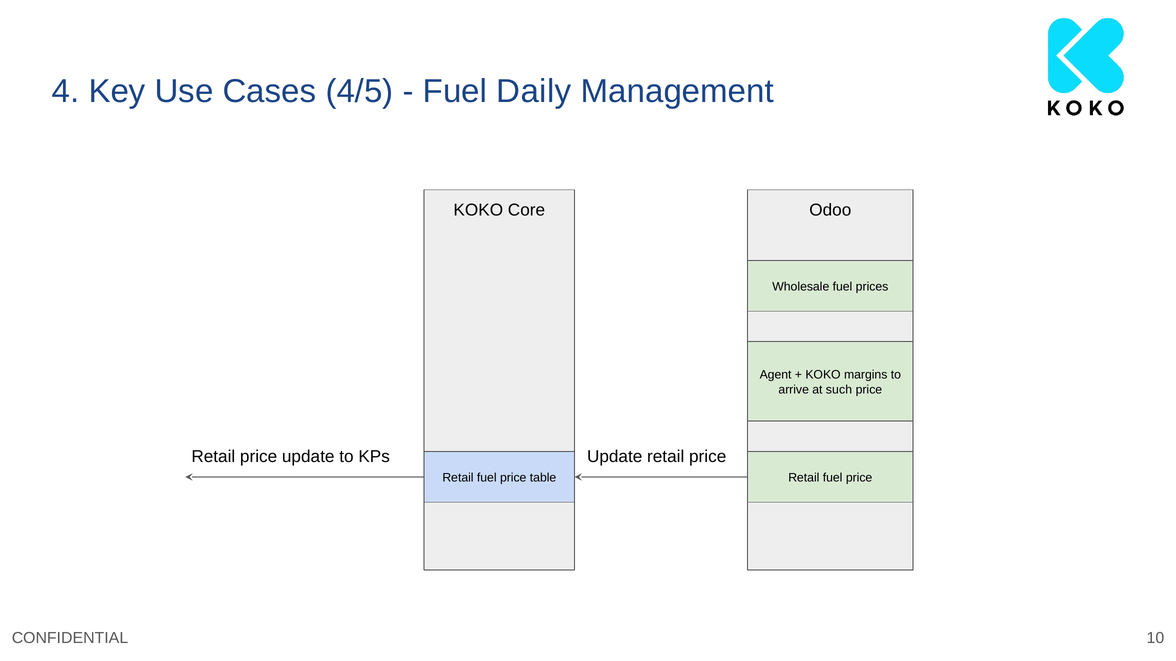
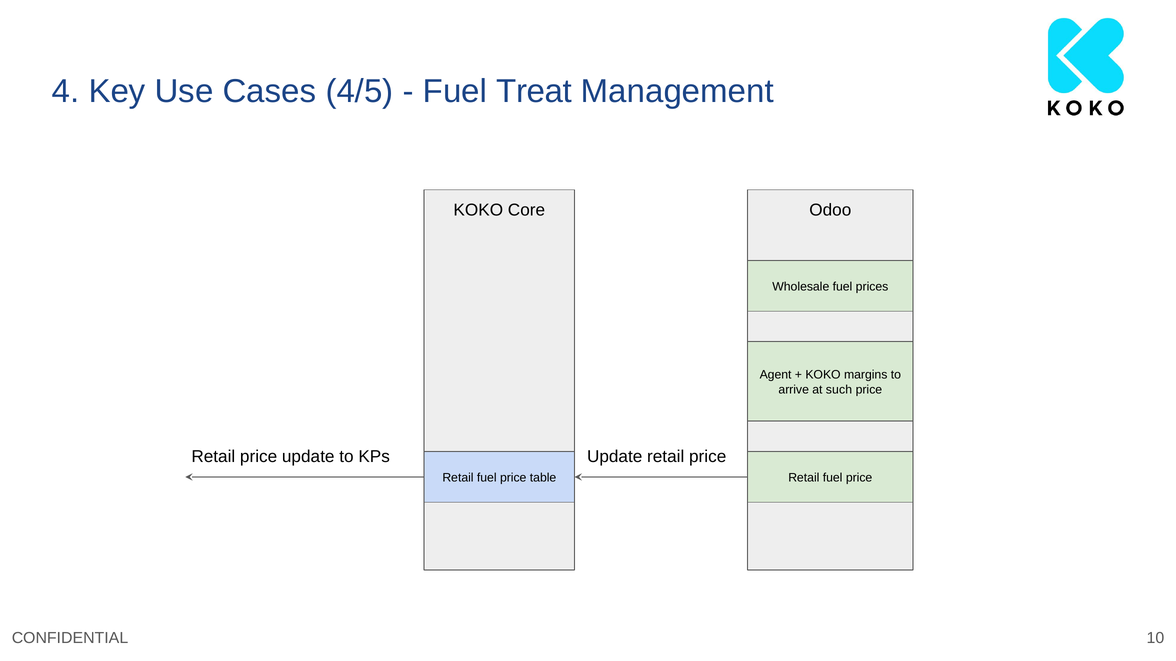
Daily: Daily -> Treat (534, 91)
